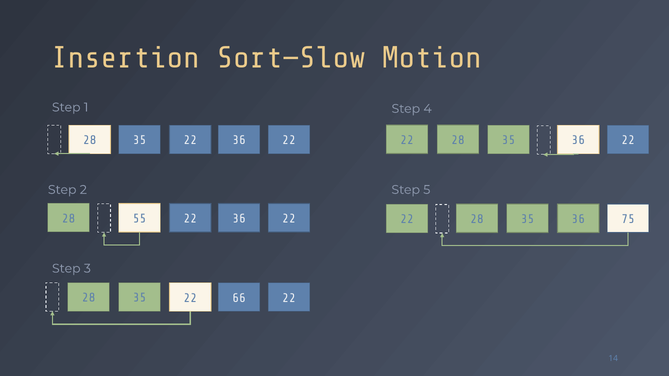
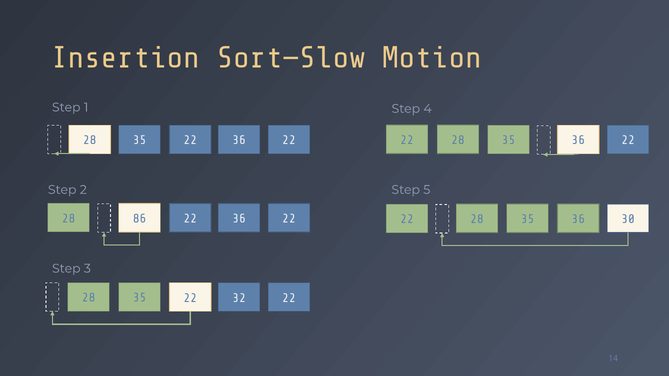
55: 55 -> 86 (140, 219)
75: 75 -> 30 (628, 219)
66: 66 -> 32 (239, 298)
